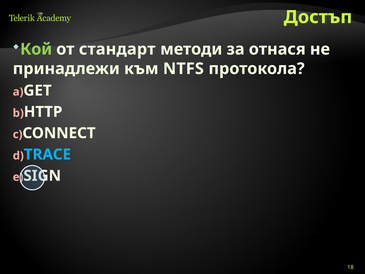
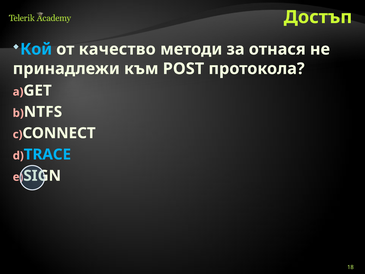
Кой colour: light green -> light blue (36, 49)
стандарт: стандарт -> качество (117, 49)
NTFS: NTFS -> POST (183, 69)
HTTP: HTTP -> NTFS (43, 112)
